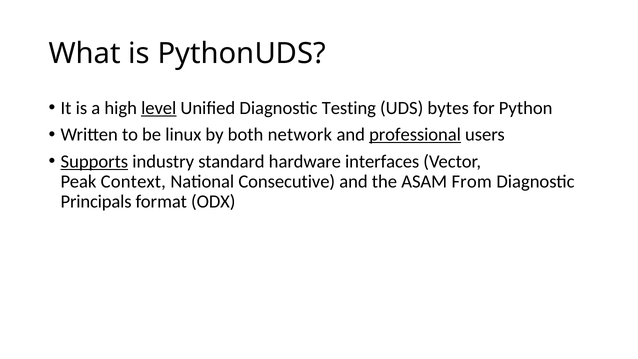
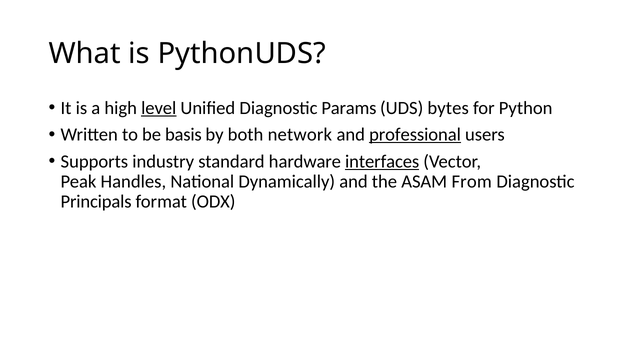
Testing: Testing -> Params (349, 108)
linux: linux -> basis (183, 135)
Supports underline: present -> none (94, 161)
interfaces underline: none -> present (382, 161)
Context: Context -> Handles (133, 181)
Consecutive: Consecutive -> Dynamically (287, 181)
